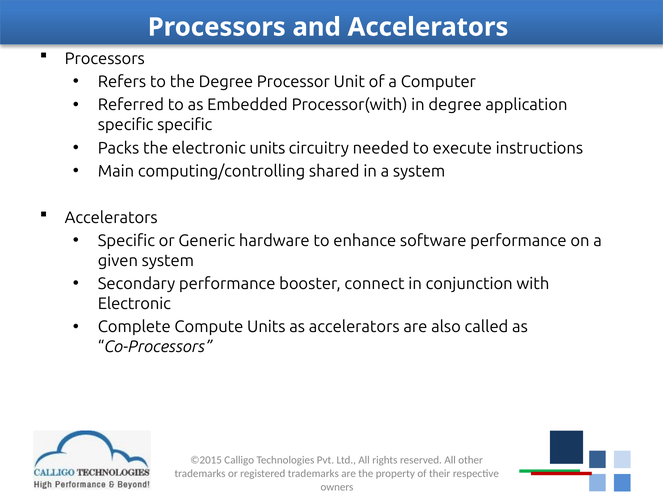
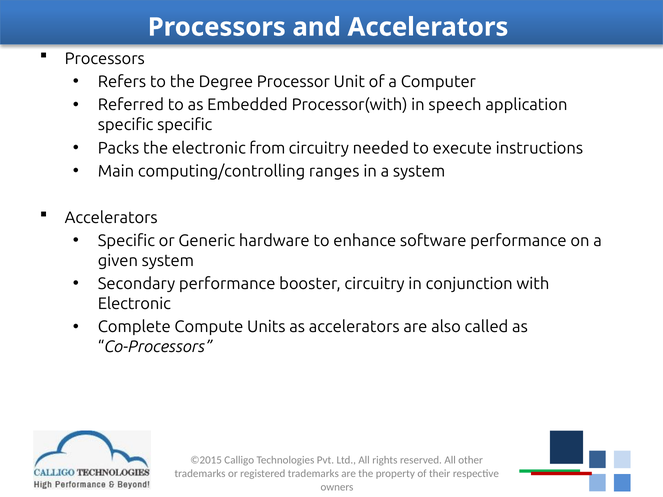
in degree: degree -> speech (455, 105)
electronic units: units -> from (267, 148)
shared: shared -> ranges (334, 171)
booster connect: connect -> circuitry (375, 284)
